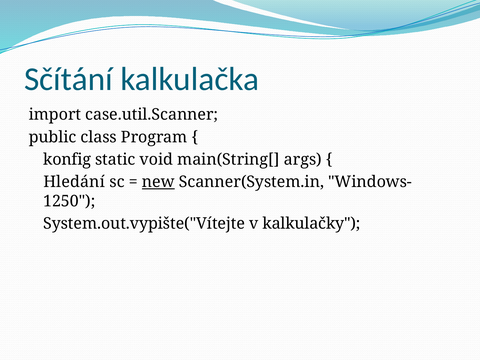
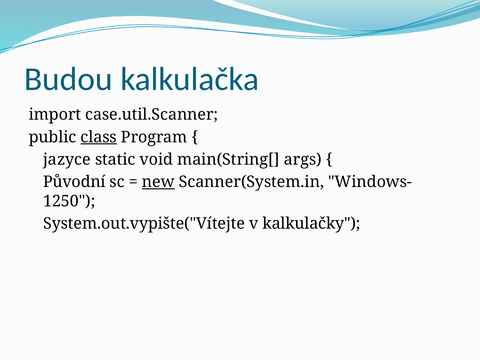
Sčítání: Sčítání -> Budou (68, 79)
class underline: none -> present (99, 137)
konfig: konfig -> jazyce (67, 159)
Hledání: Hledání -> Původní (74, 182)
